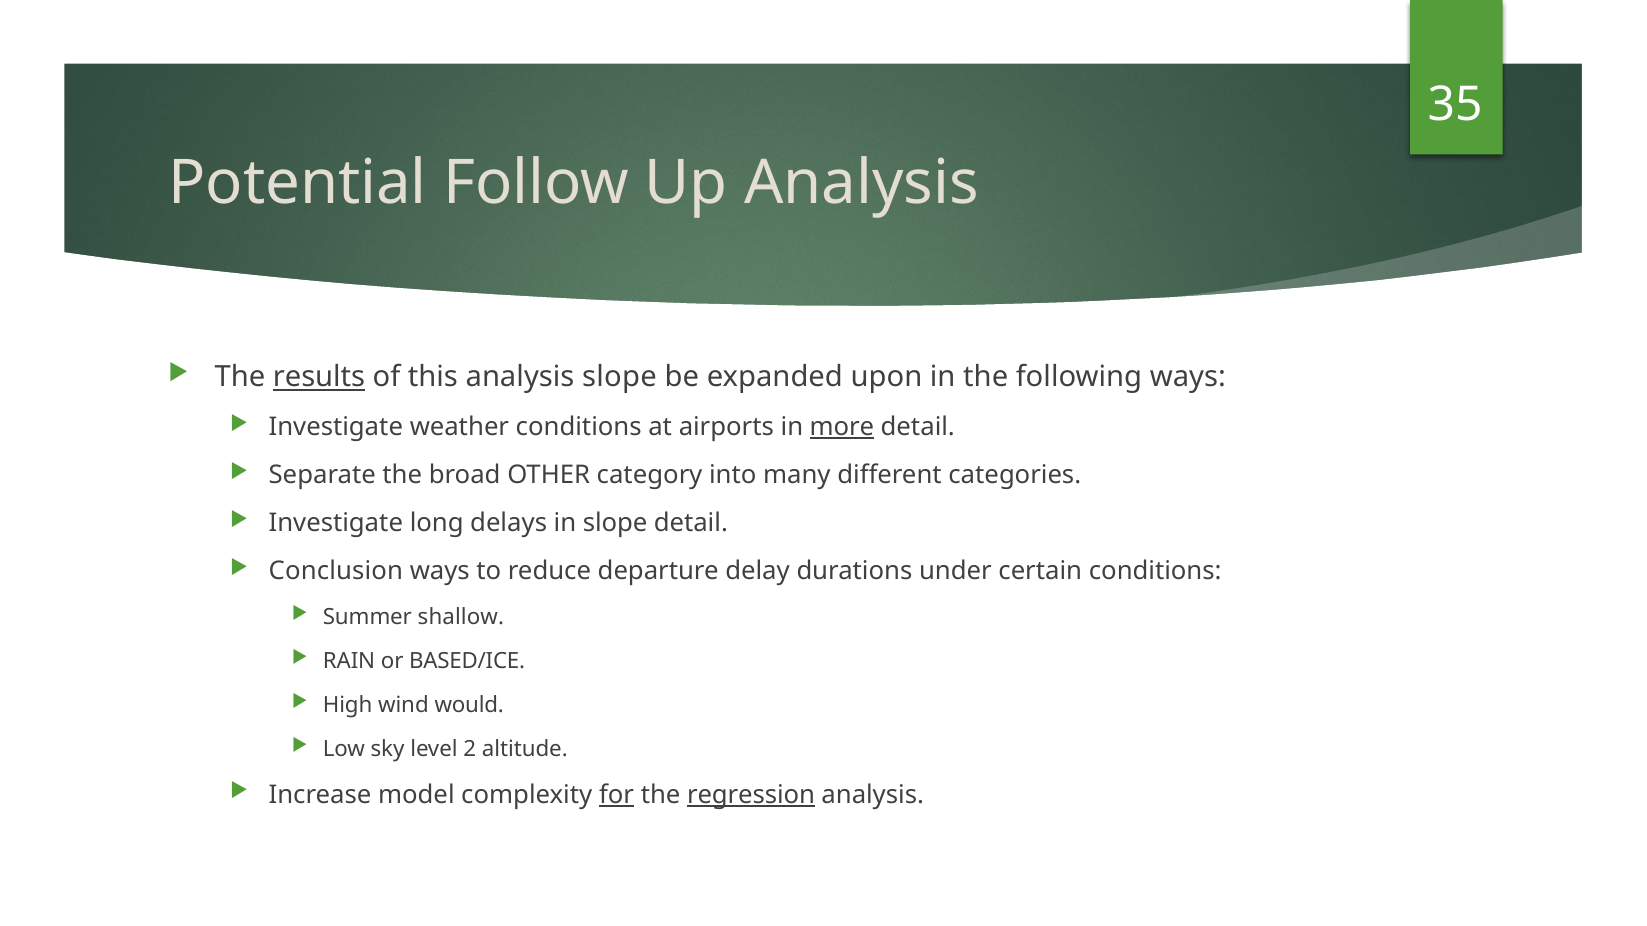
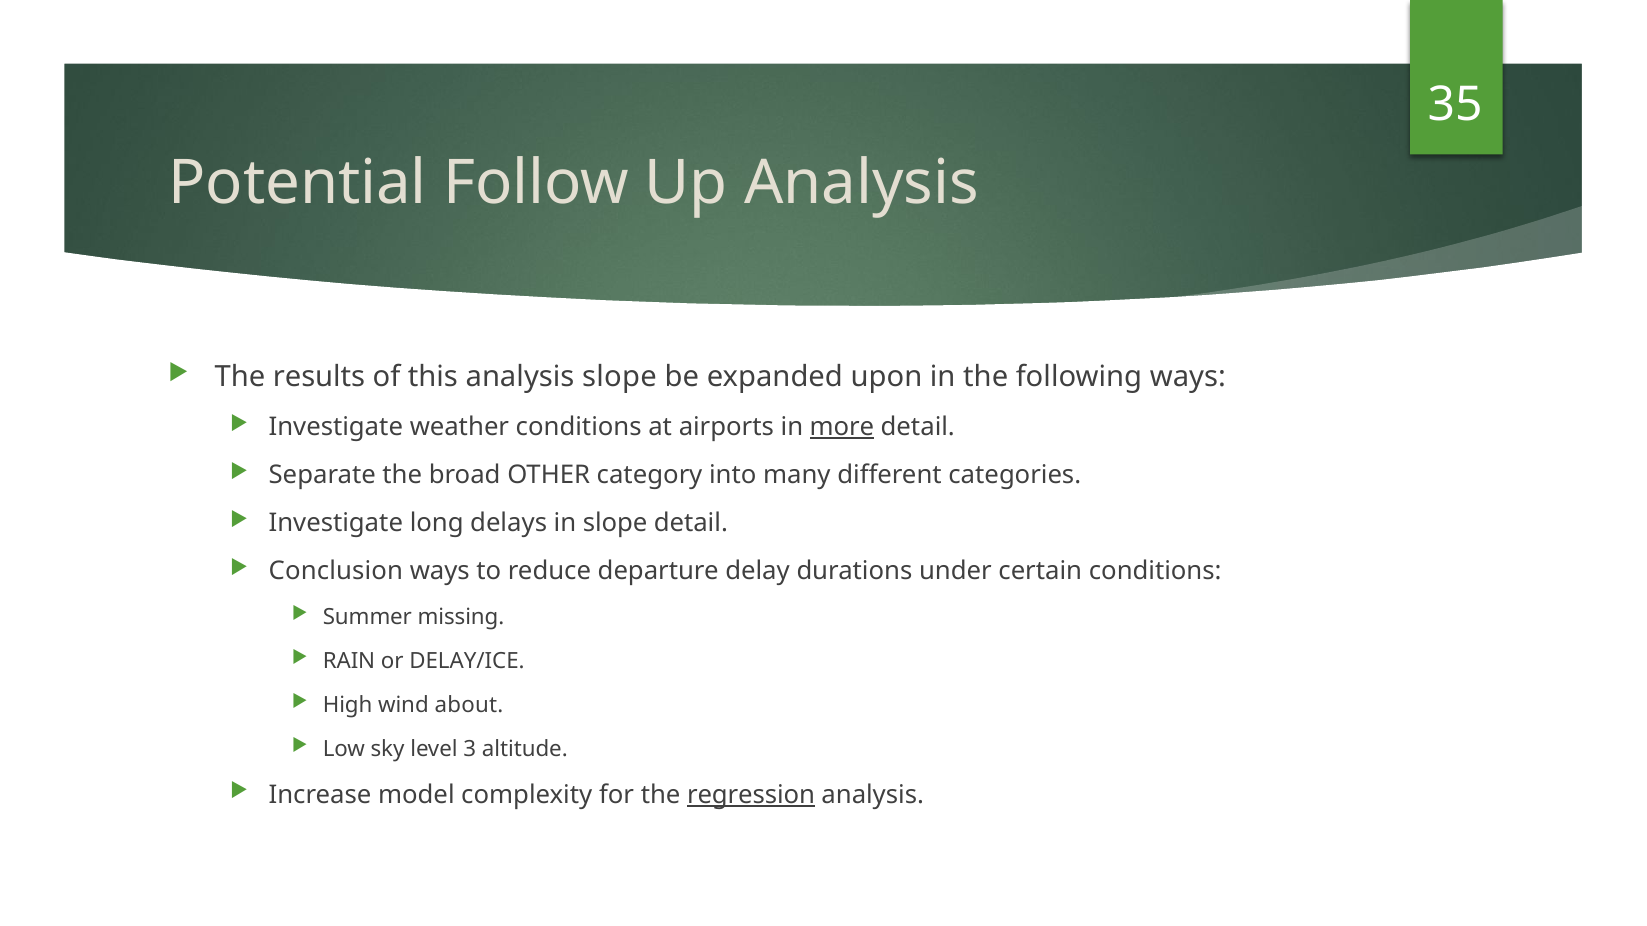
results underline: present -> none (319, 377)
shallow: shallow -> missing (461, 617)
BASED/ICE: BASED/ICE -> DELAY/ICE (467, 661)
would: would -> about (469, 705)
2: 2 -> 3 (470, 749)
for underline: present -> none (616, 795)
